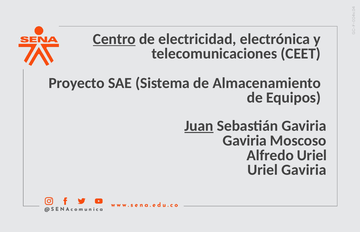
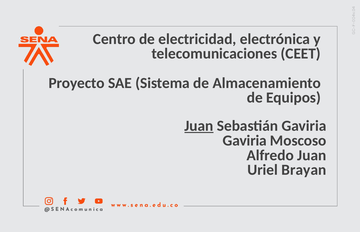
Centro underline: present -> none (114, 39)
Alfredo Uriel: Uriel -> Juan (312, 156)
Uriel Gaviria: Gaviria -> Brayan (304, 170)
